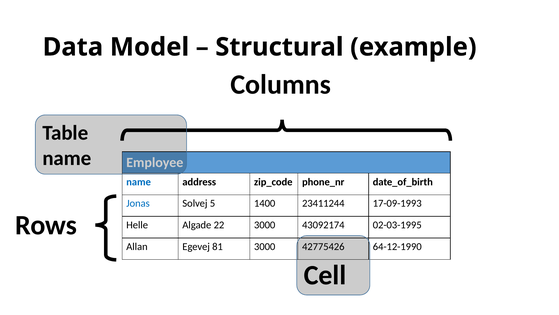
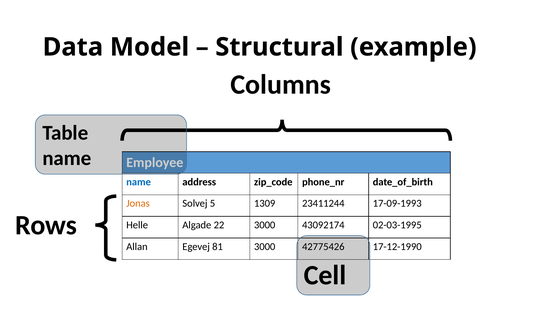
Jonas colour: blue -> orange (138, 203)
1400: 1400 -> 1309 (265, 203)
64-12-1990: 64-12-1990 -> 17-12-1990 (397, 246)
